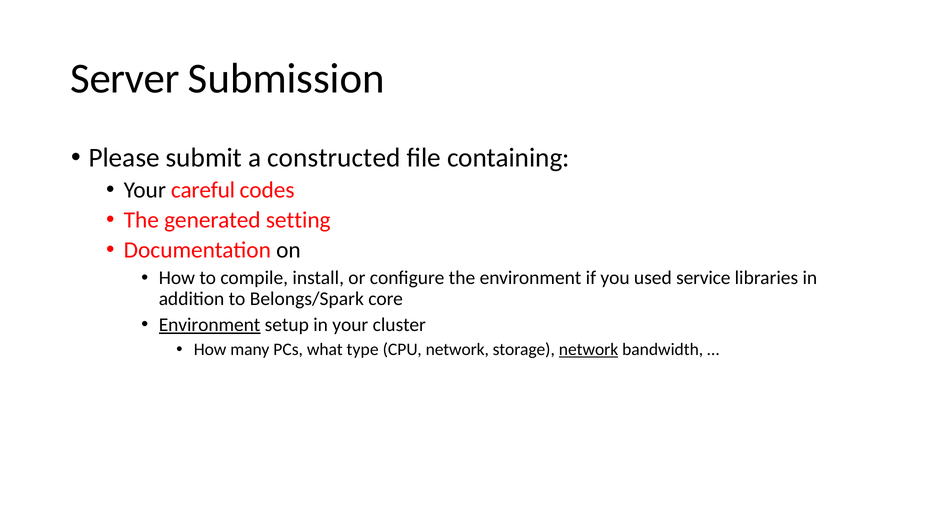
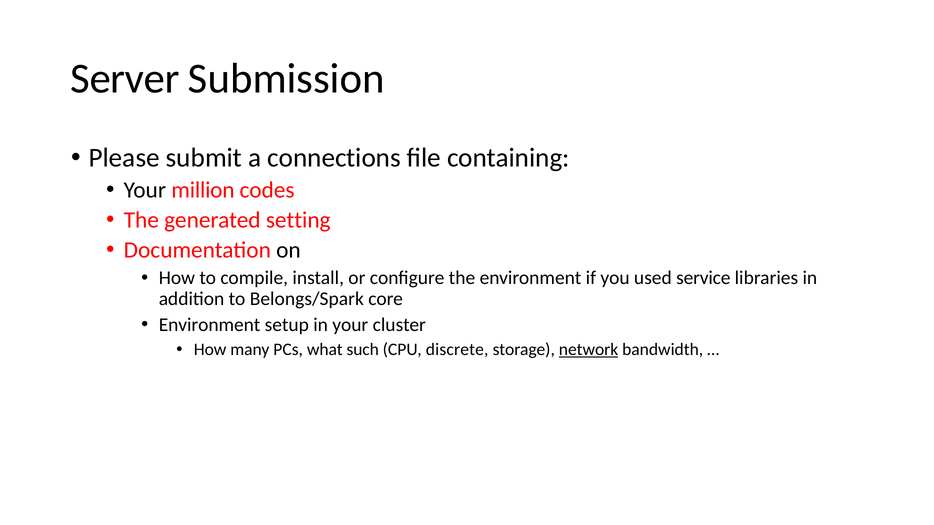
constructed: constructed -> connections (334, 158)
careful: careful -> million (203, 190)
Environment underline: present -> none (210, 325)
type: type -> such (363, 350)
CPU network: network -> discrete (457, 350)
